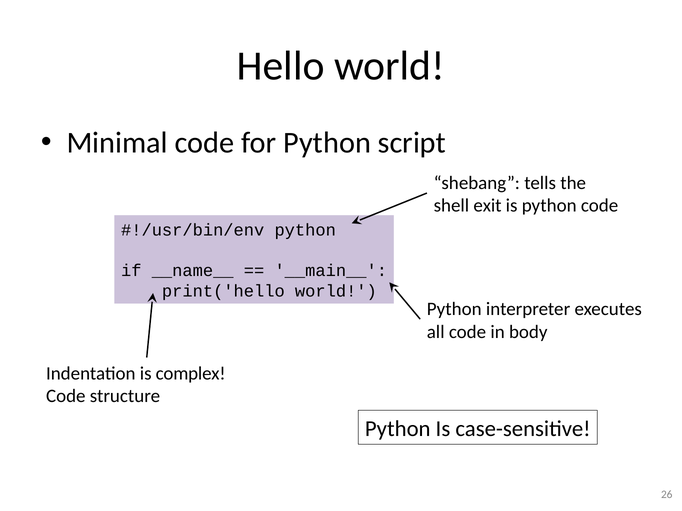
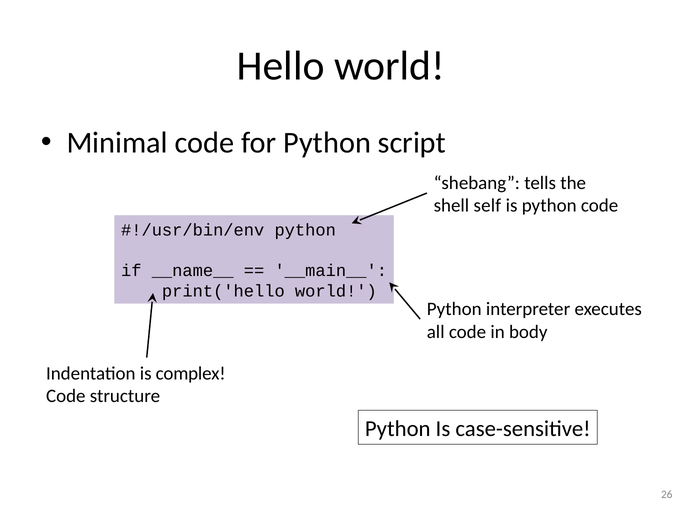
exit: exit -> self (487, 206)
